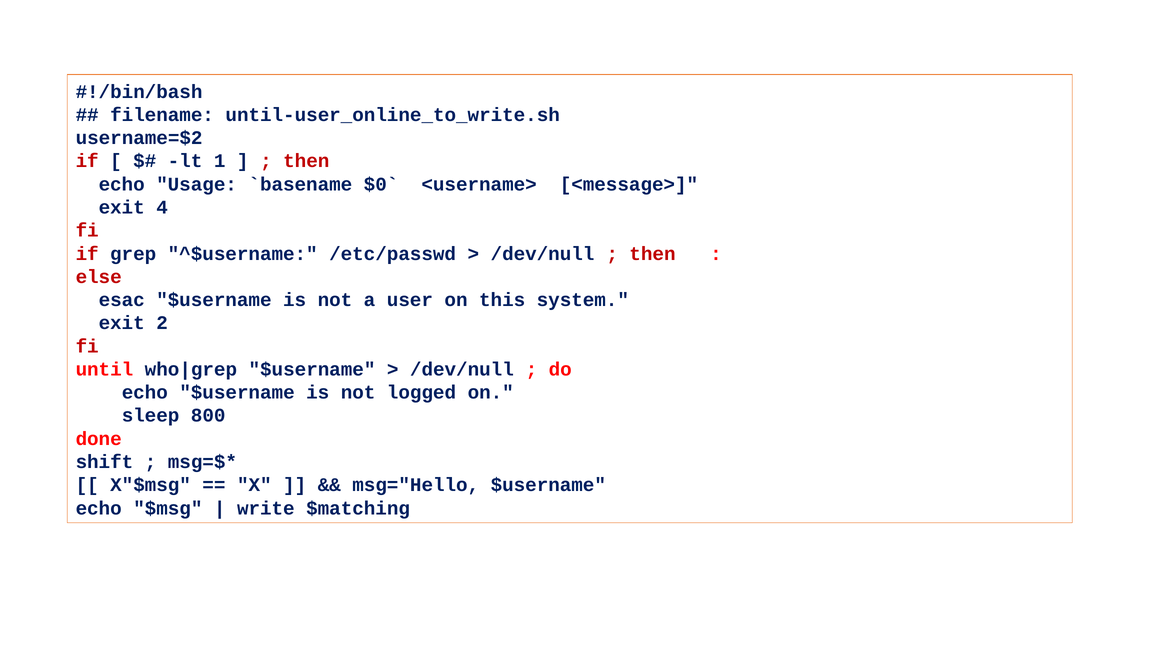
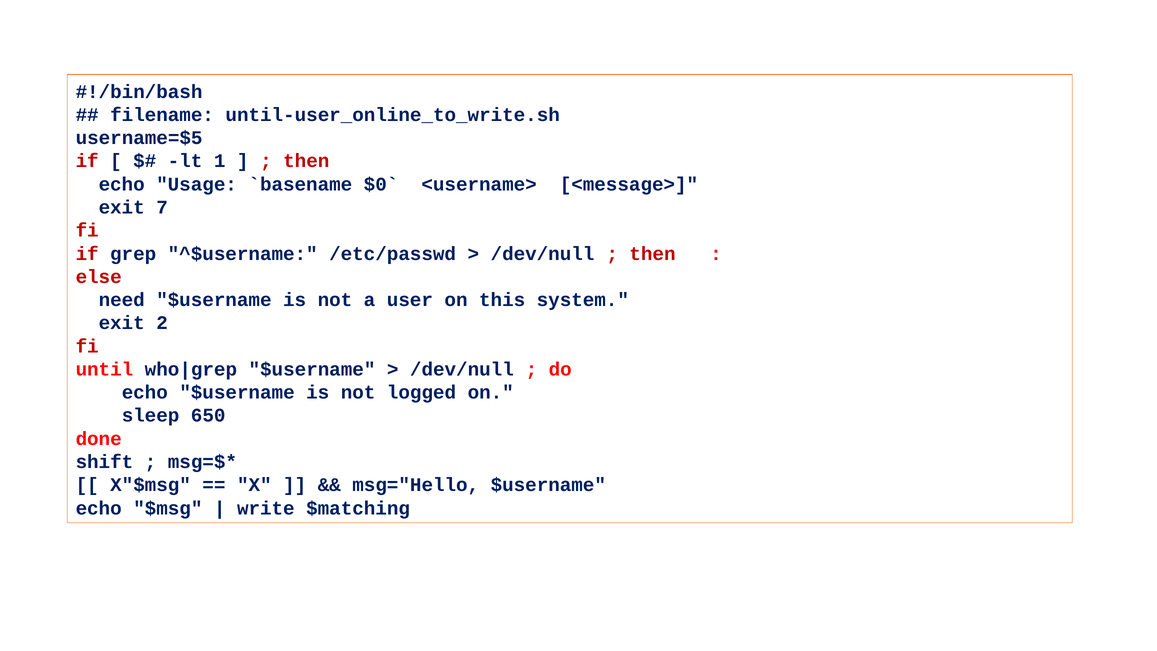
username=$2: username=$2 -> username=$5 (139, 138)
4: 4 -> 7 (162, 207)
esac: esac -> need (122, 300)
800: 800 -> 650 (208, 415)
